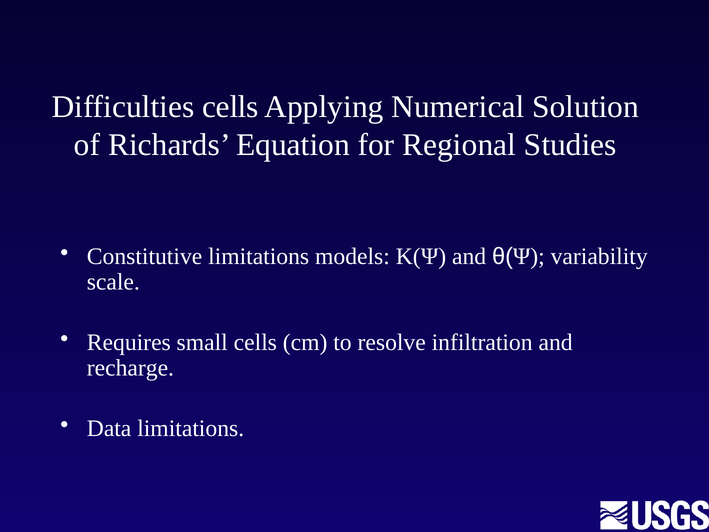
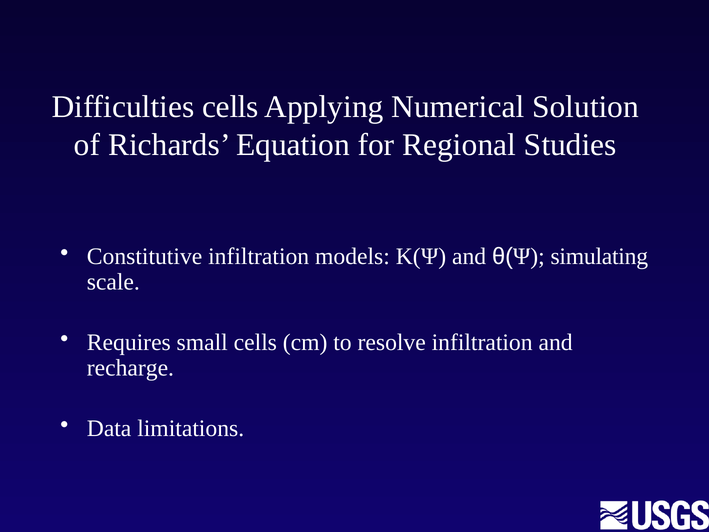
Constitutive limitations: limitations -> infiltration (259, 256)
variability: variability -> simulating (599, 256)
